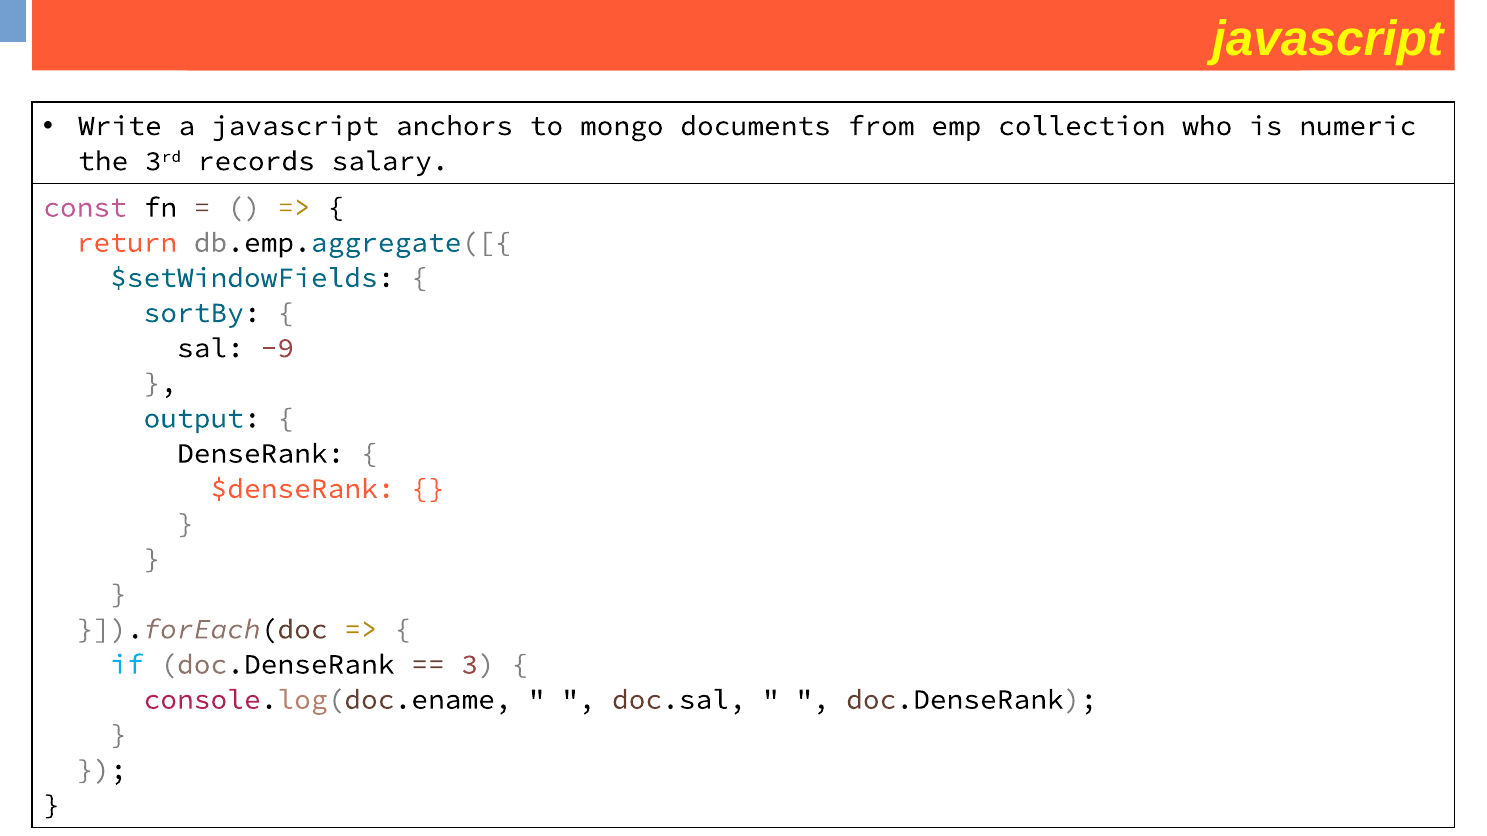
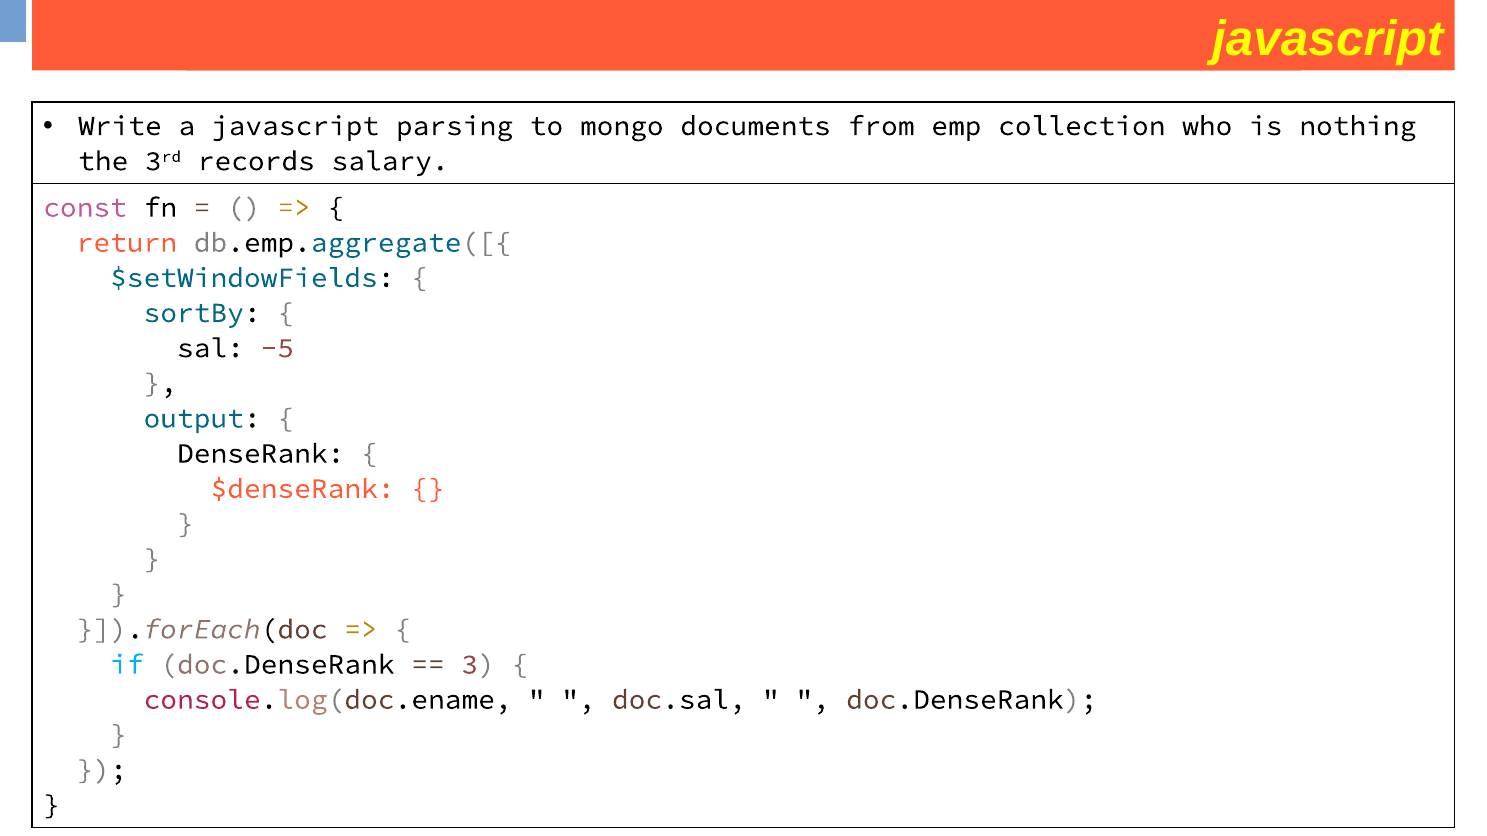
anchors: anchors -> parsing (454, 126)
numeric: numeric -> nothing (1358, 126)
-9: -9 -> -5 (277, 348)
